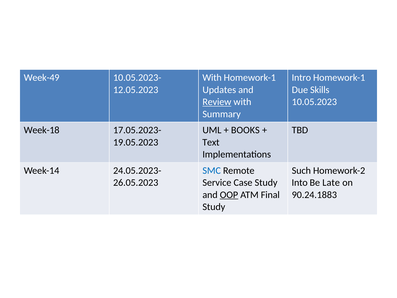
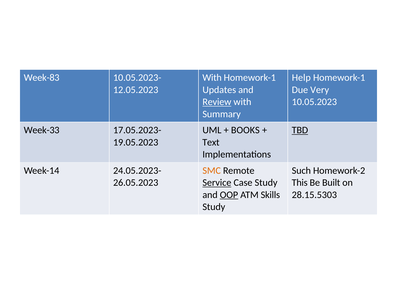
Week-49: Week-49 -> Week-83 (42, 78)
Intro: Intro -> Help (301, 78)
Skills: Skills -> Very (320, 90)
Week-18: Week-18 -> Week-33 (42, 130)
TBD underline: none -> present (300, 130)
SMC colour: blue -> orange (212, 170)
Service underline: none -> present (217, 183)
Into: Into -> This (300, 183)
Late: Late -> Built (331, 183)
Final: Final -> Skills (270, 195)
90.24.1883: 90.24.1883 -> 28.15.5303 (314, 195)
